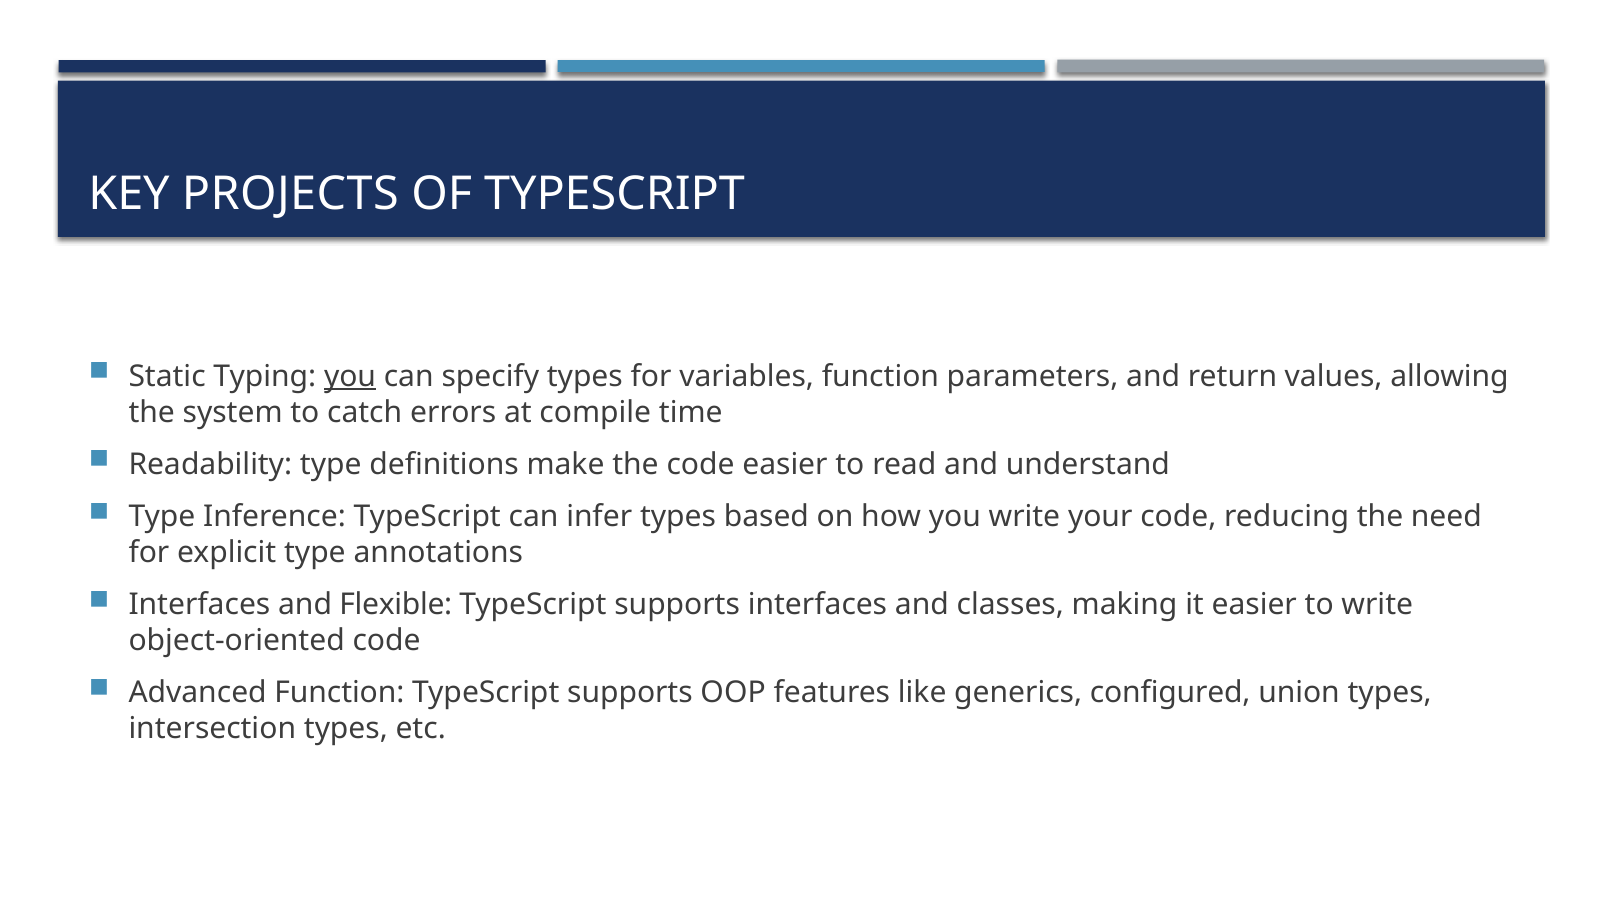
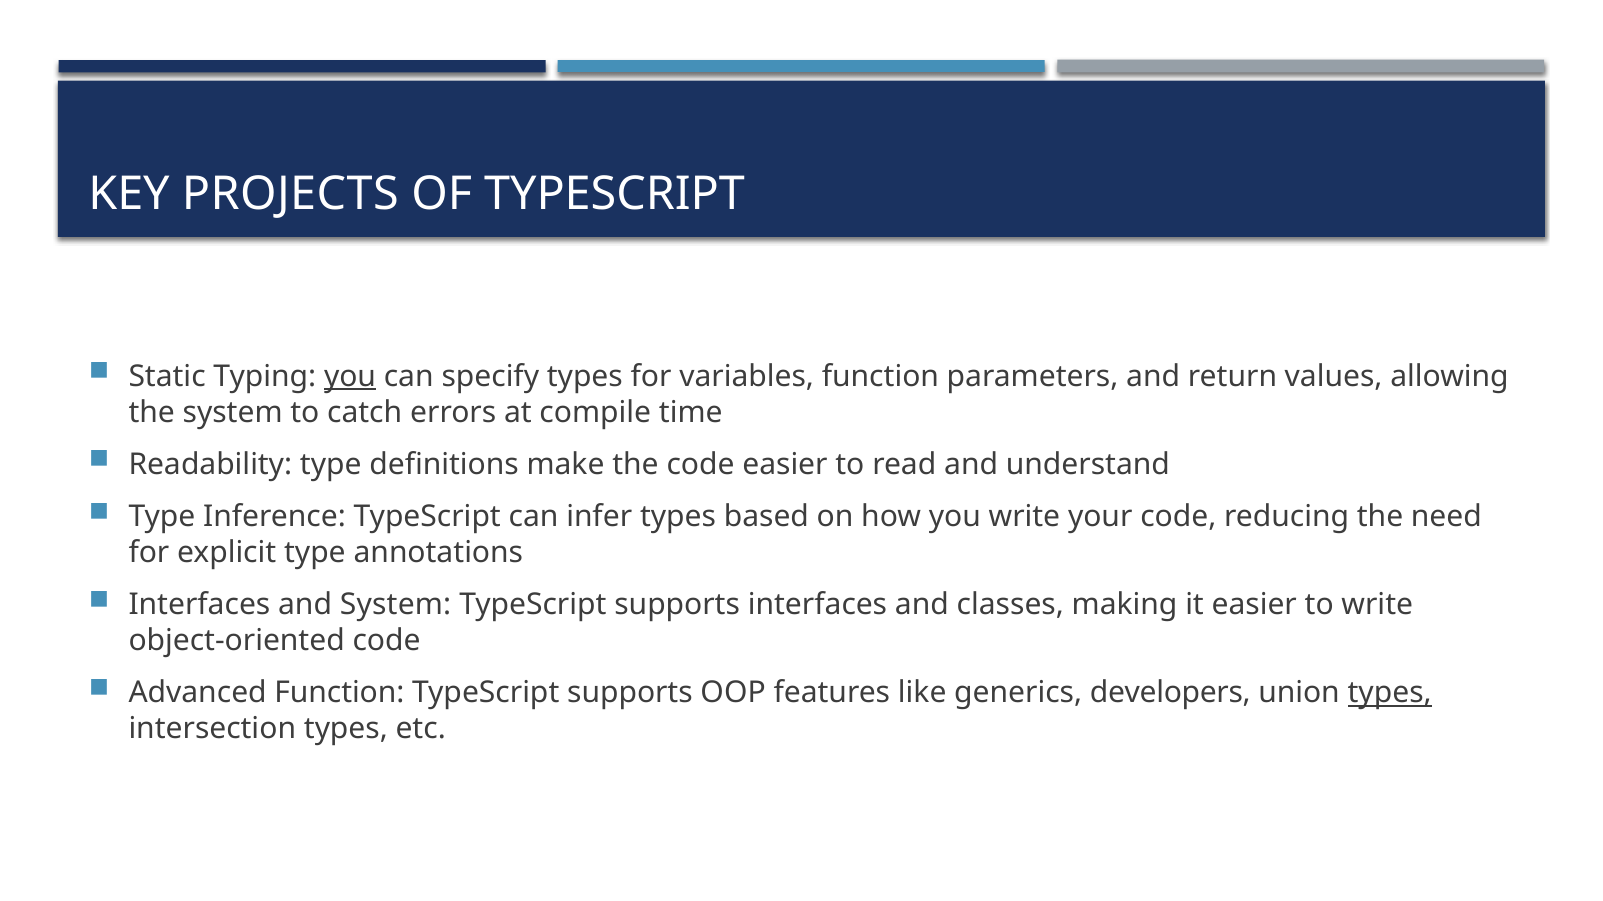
and Flexible: Flexible -> System (396, 605)
configured: configured -> developers (1170, 693)
types underline: none -> present (1390, 693)
